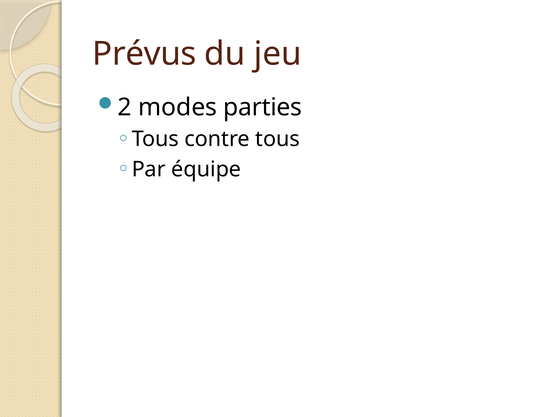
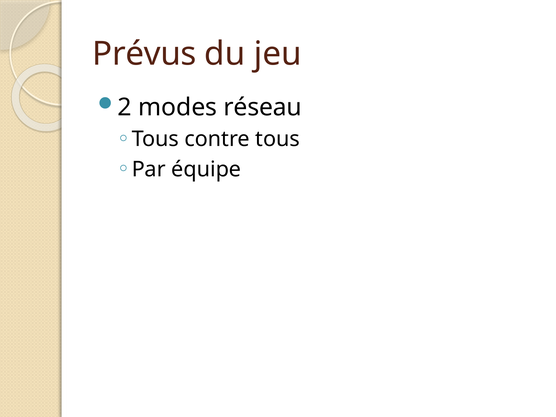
parties: parties -> réseau (263, 107)
